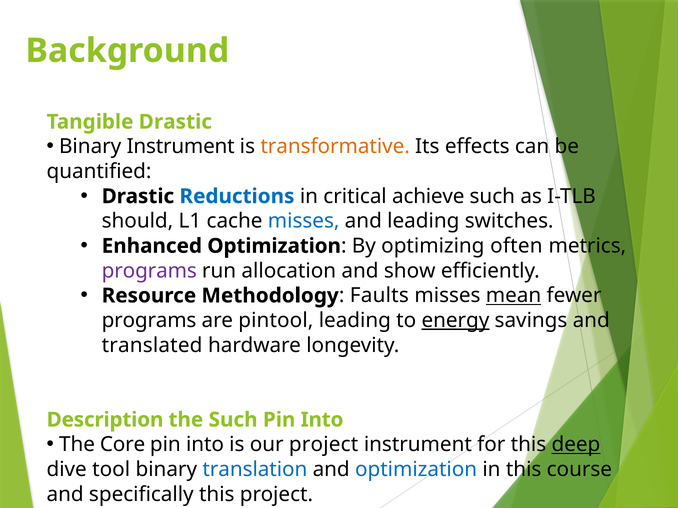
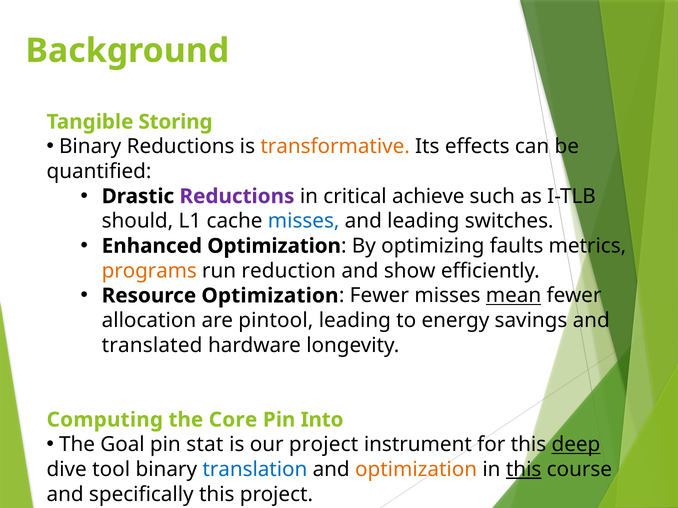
Tangible Drastic: Drastic -> Storing (175, 122)
Binary Instrument: Instrument -> Reductions (181, 147)
Reductions colour: blue -> purple (237, 197)
often: often -> faults (517, 246)
programs colour: purple -> orange (149, 271)
allocation: allocation -> reduction (289, 271)
Resource Methodology: Methodology -> Optimization (270, 296)
Faults: Faults -> Fewer (379, 296)
programs: programs -> allocation (149, 321)
energy underline: present -> none (455, 321)
Description: Description -> Computing (105, 420)
the Such: Such -> Core (233, 420)
Core: Core -> Goal (123, 445)
into: into -> stat (205, 445)
optimization colour: blue -> orange (416, 470)
this underline: none -> present (524, 470)
